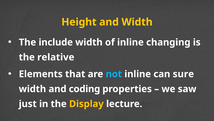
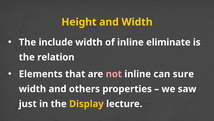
changing: changing -> eliminate (168, 42)
relative: relative -> relation (56, 57)
not colour: light blue -> pink (114, 74)
coding: coding -> others (84, 89)
